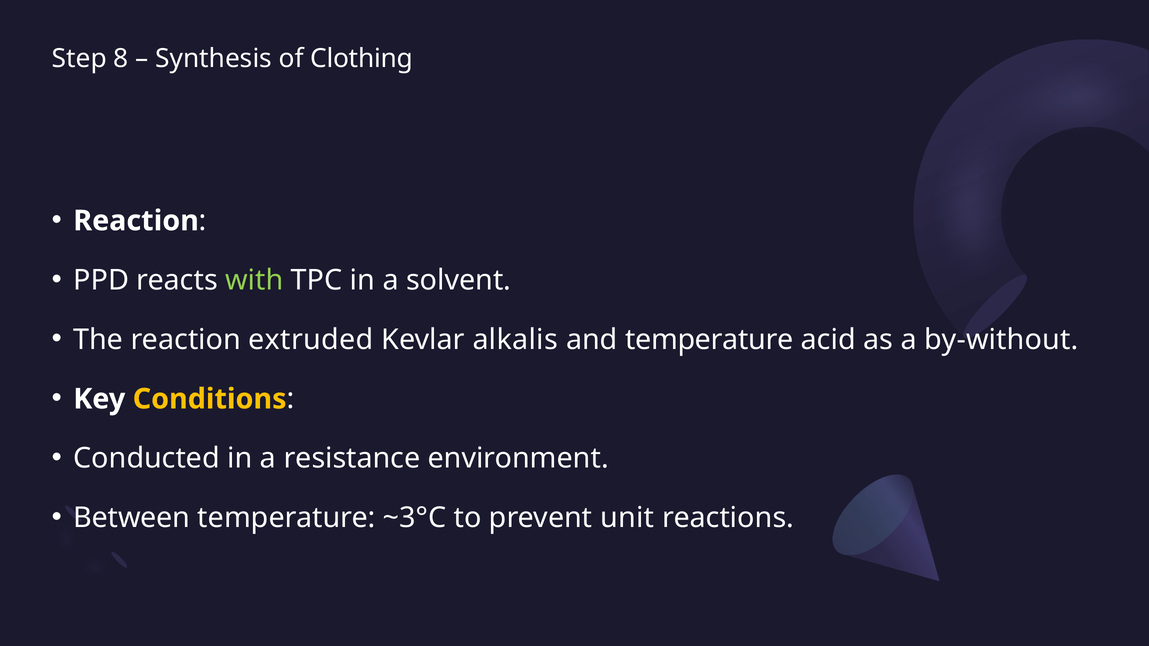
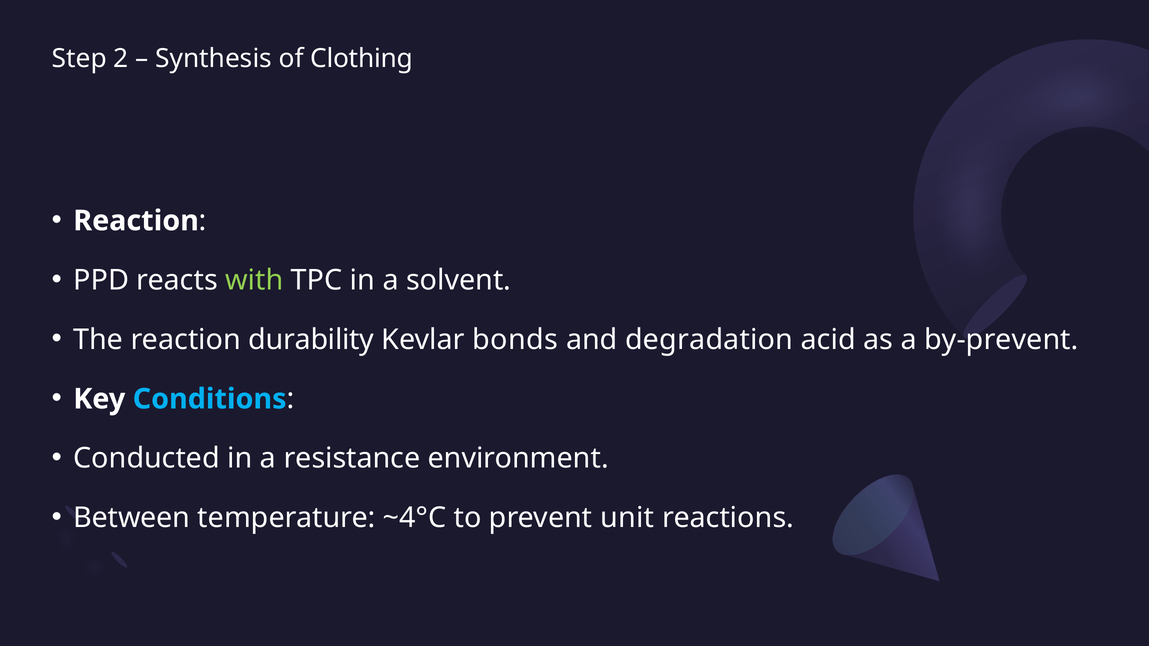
8: 8 -> 2 (121, 59)
extruded: extruded -> durability (311, 340)
alkalis: alkalis -> bonds (515, 340)
and temperature: temperature -> degradation (709, 340)
by-without: by-without -> by-prevent (1001, 340)
Conditions colour: yellow -> light blue (210, 399)
~3°C: ~3°C -> ~4°C (415, 518)
